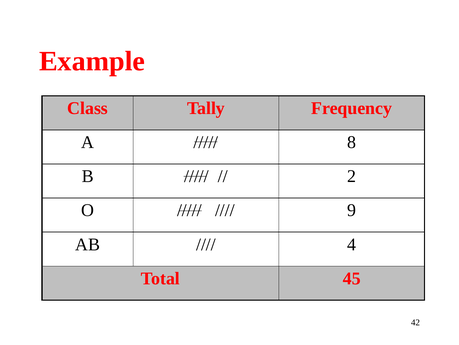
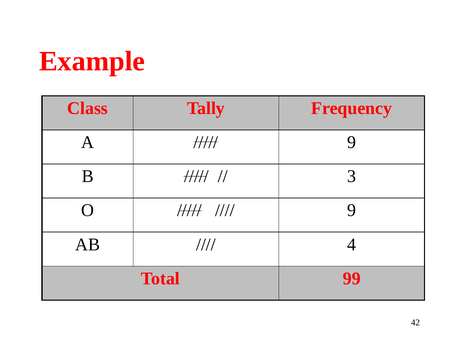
8: 8 -> 9 (352, 142)
2: 2 -> 3 (352, 176)
45: 45 -> 99 (352, 278)
